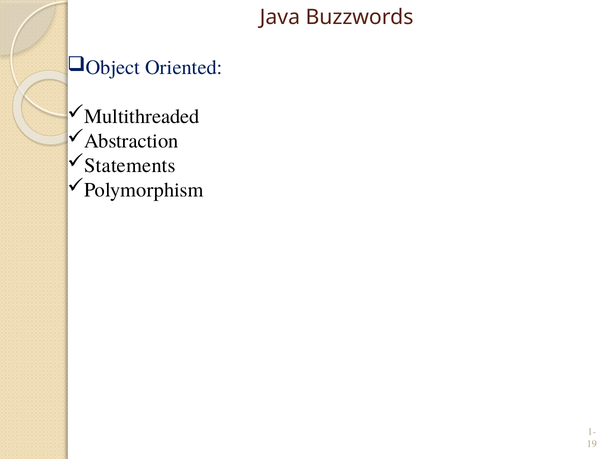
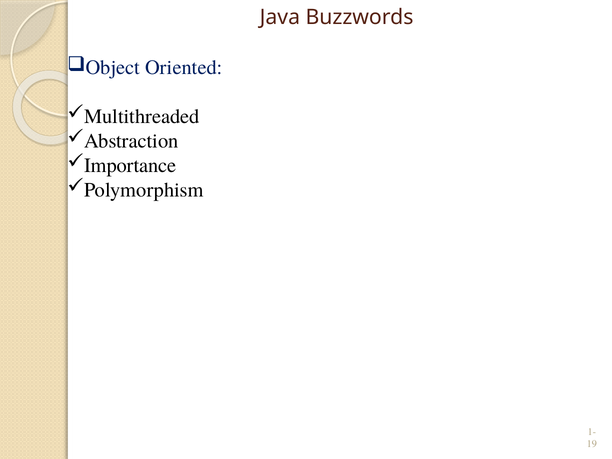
Statements: Statements -> Importance (130, 166)
